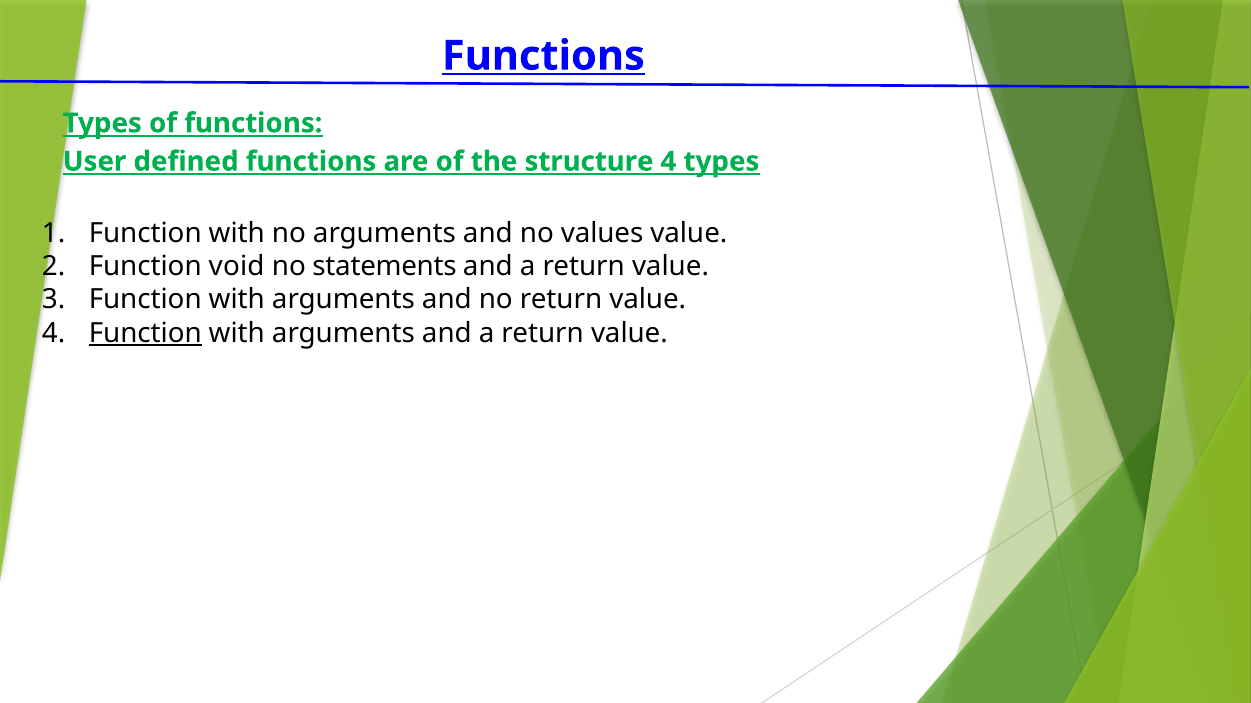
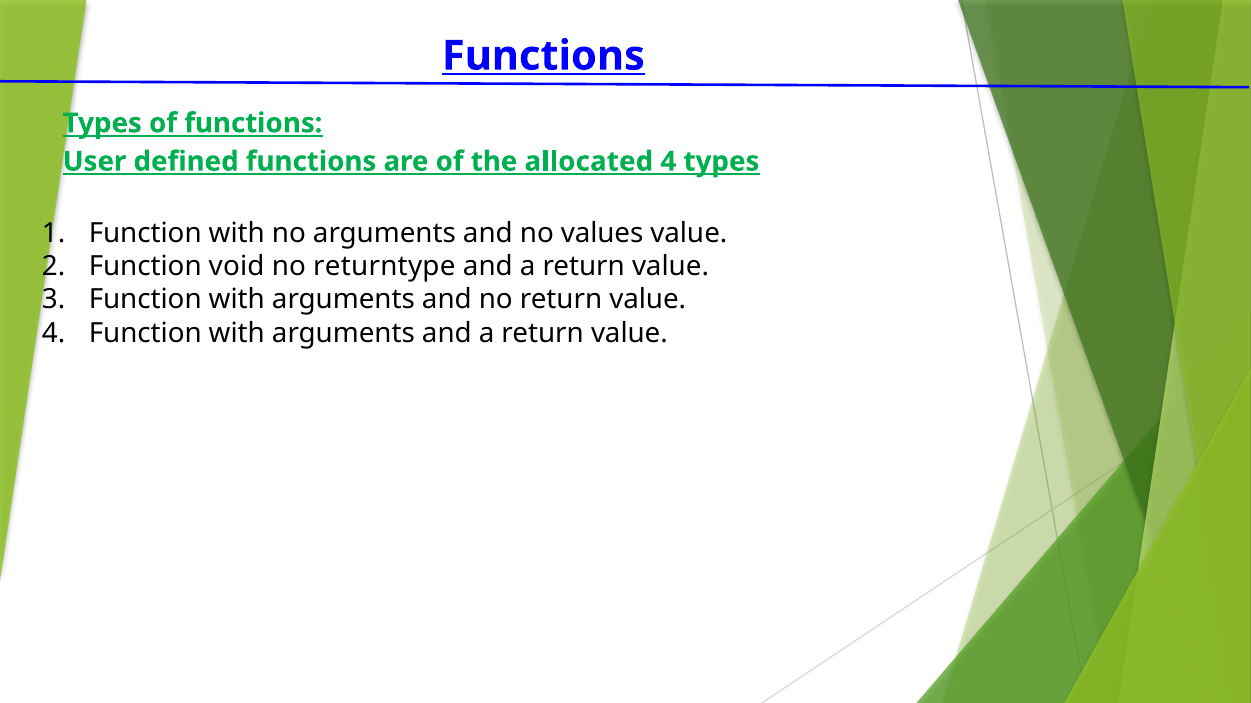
structure: structure -> allocated (589, 162)
statements: statements -> returntype (384, 267)
Function underline: present -> none (145, 333)
